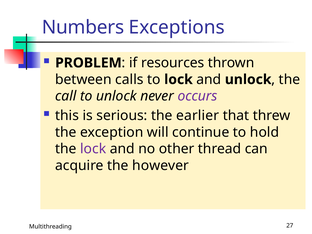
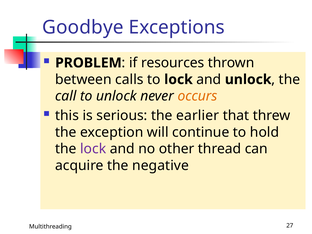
Numbers: Numbers -> Goodbye (83, 27)
occurs colour: purple -> orange (197, 96)
however: however -> negative (161, 165)
